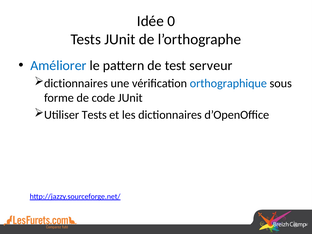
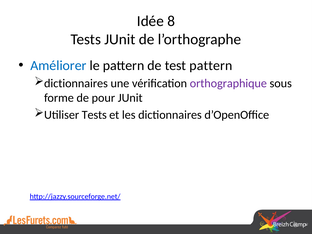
0: 0 -> 8 (171, 21)
test serveur: serveur -> pattern (211, 65)
orthographique colour: blue -> purple (228, 83)
code: code -> pour (103, 98)
